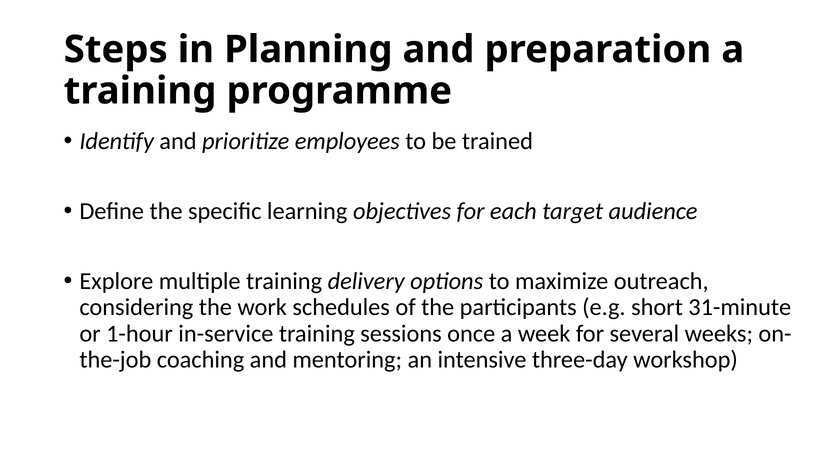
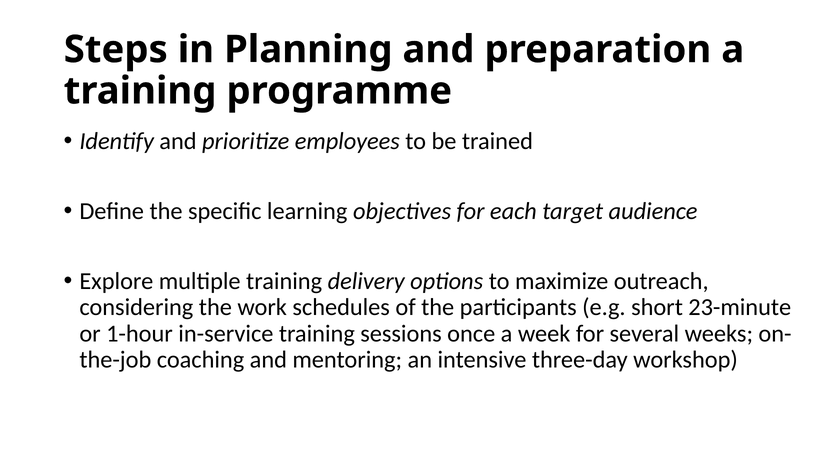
31-minute: 31-minute -> 23-minute (740, 308)
